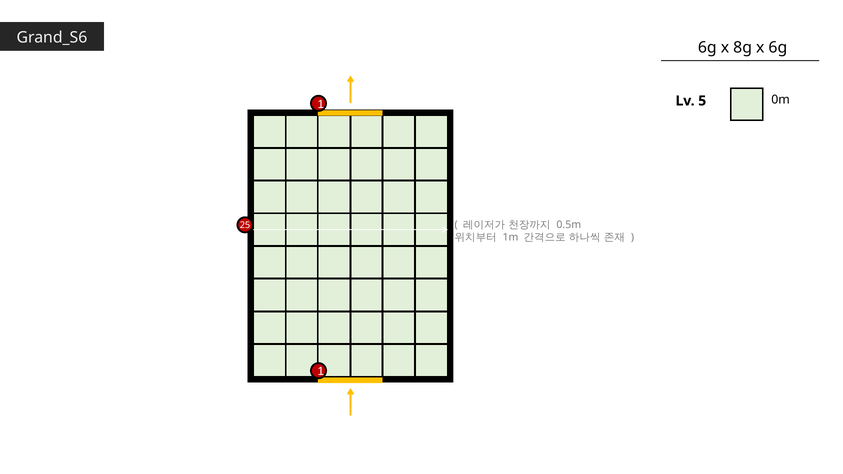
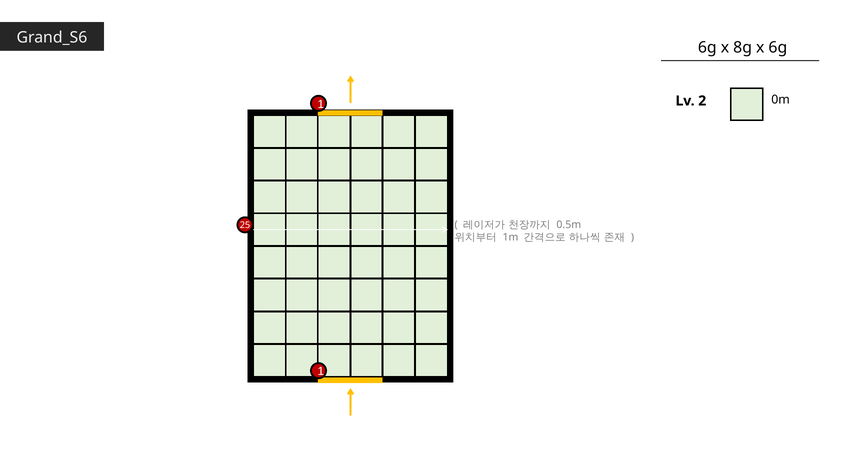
5: 5 -> 2 (702, 101)
